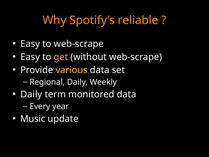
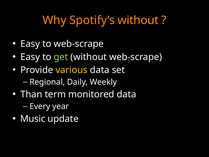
Spotify’s reliable: reliable -> without (138, 20)
get colour: pink -> light green (61, 57)
Daily: Daily -> Than (31, 94)
